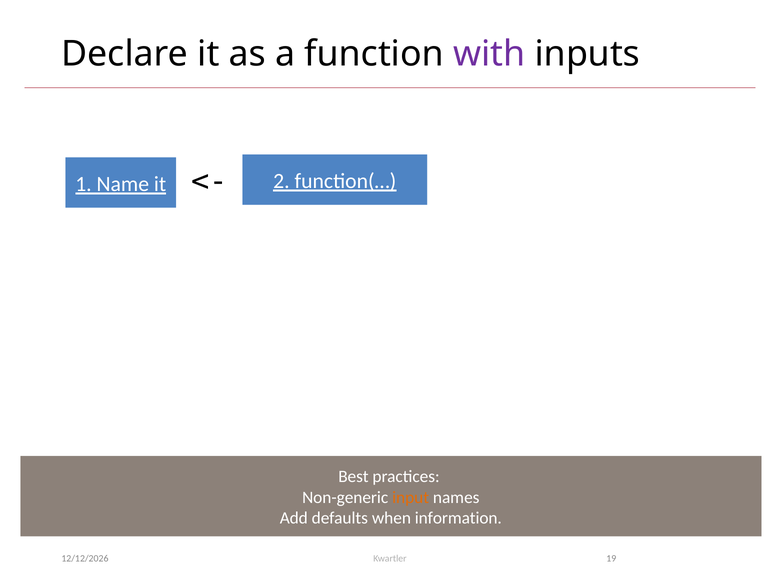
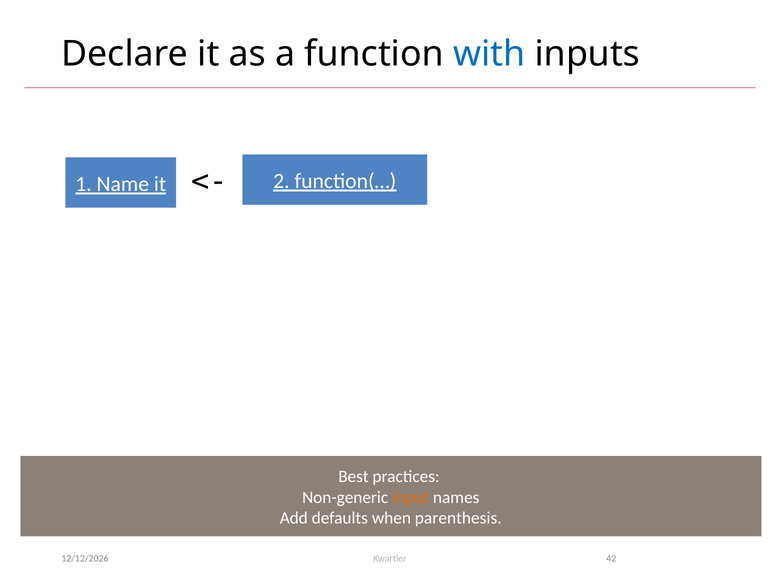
with colour: purple -> blue (489, 54)
information: information -> parenthesis (458, 518)
19: 19 -> 42 (611, 558)
